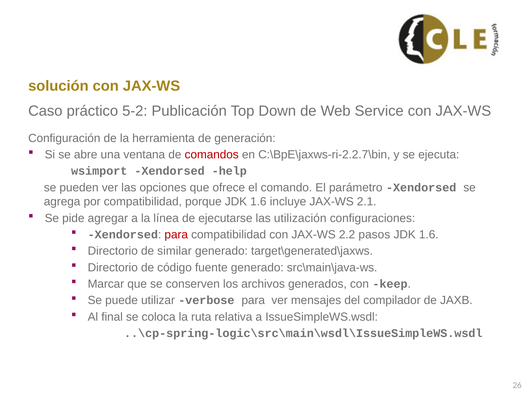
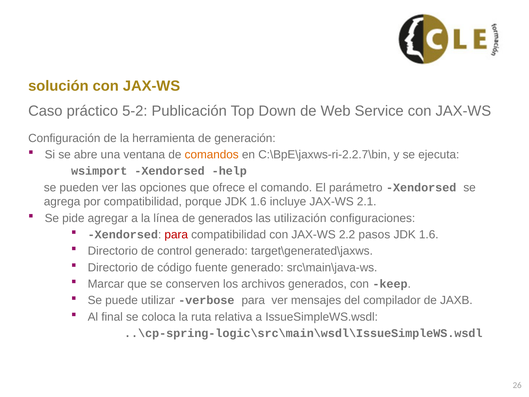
comandos colour: red -> orange (212, 155)
de ejecutarse: ejecutarse -> generados (225, 218)
similar: similar -> control (175, 251)
